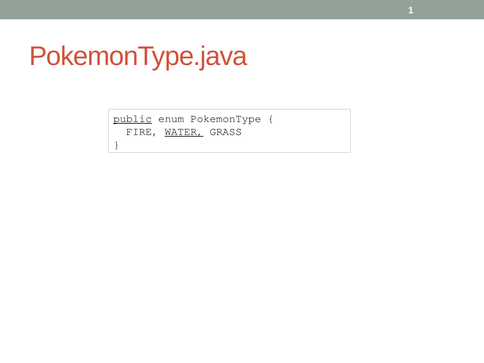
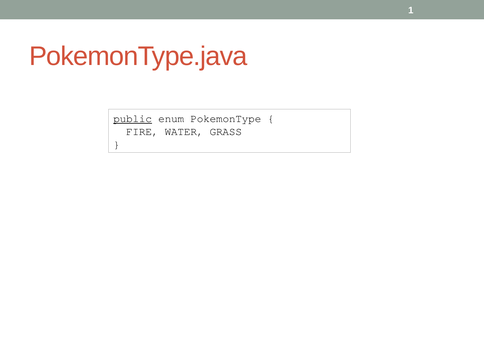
WATER underline: present -> none (184, 132)
